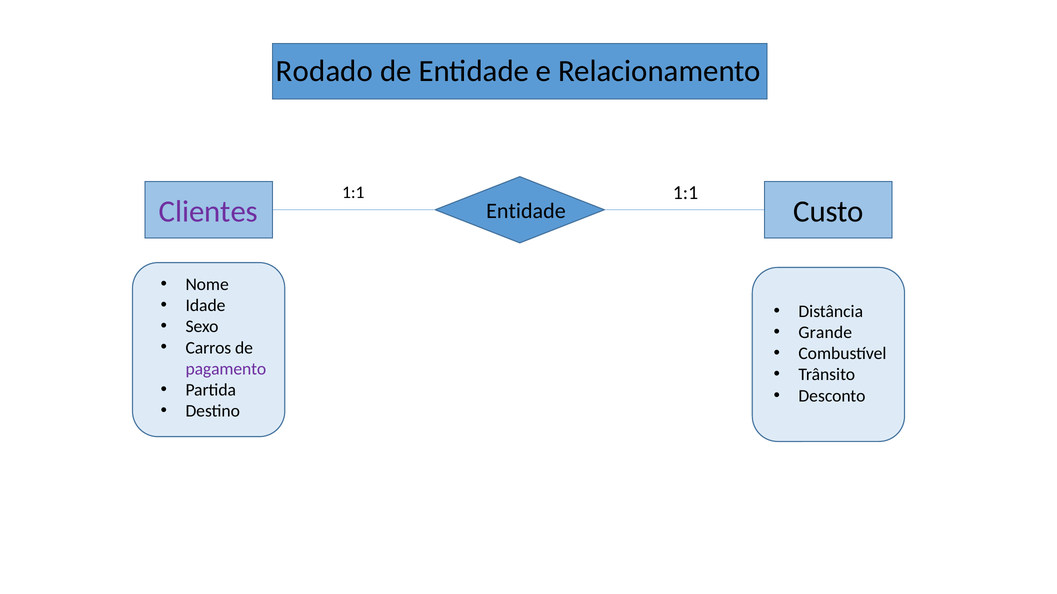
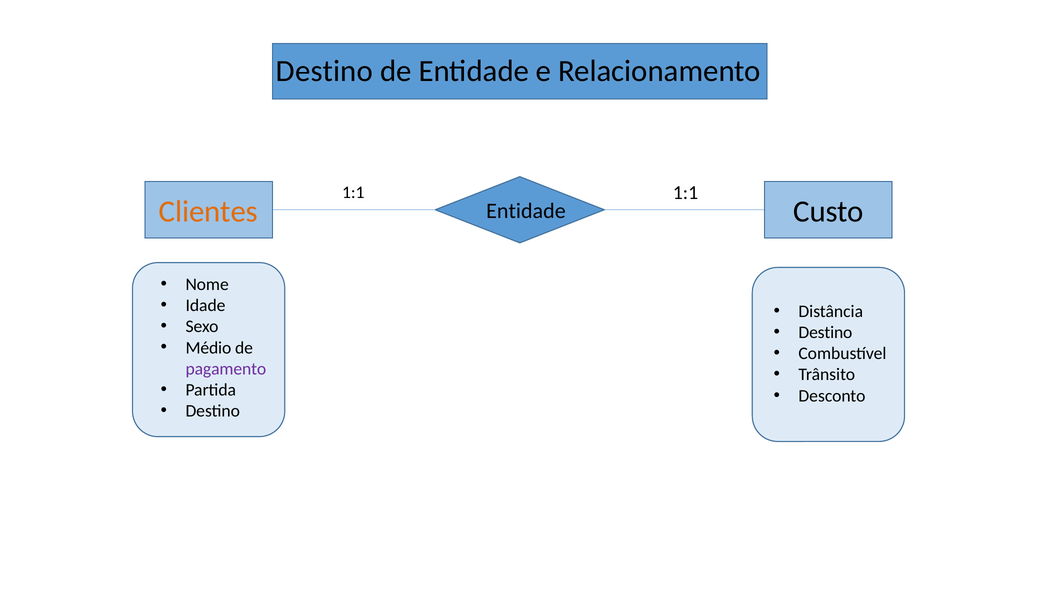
Rodado: Rodado -> Destino (324, 71)
Clientes colour: purple -> orange (208, 212)
Grande: Grande -> Destino (825, 333)
Carros: Carros -> Médio (208, 348)
